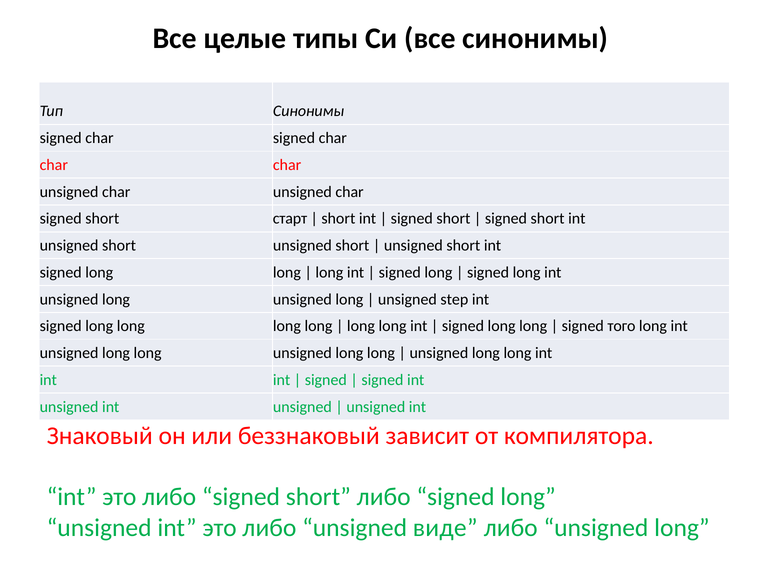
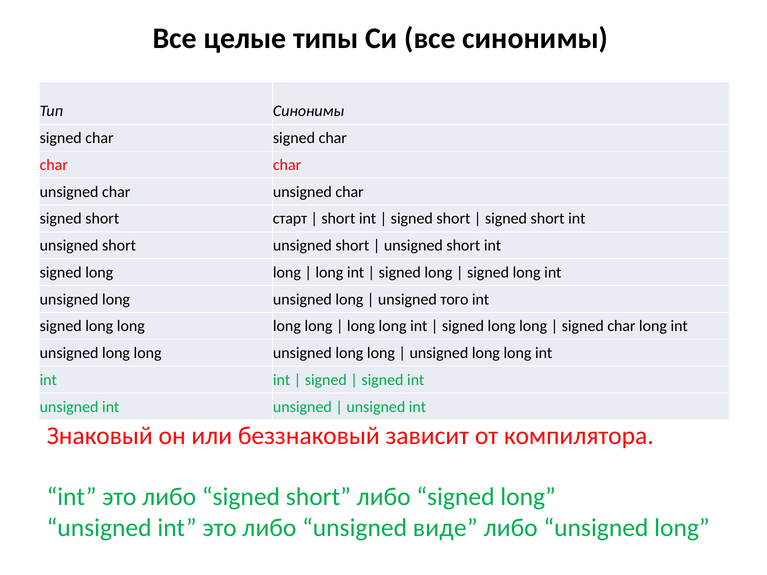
step: step -> того (454, 299)
того: того -> char (621, 326)
